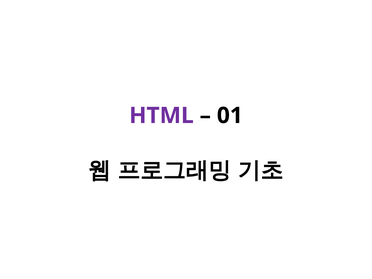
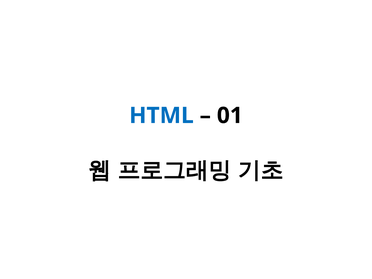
HTML colour: purple -> blue (161, 116)
